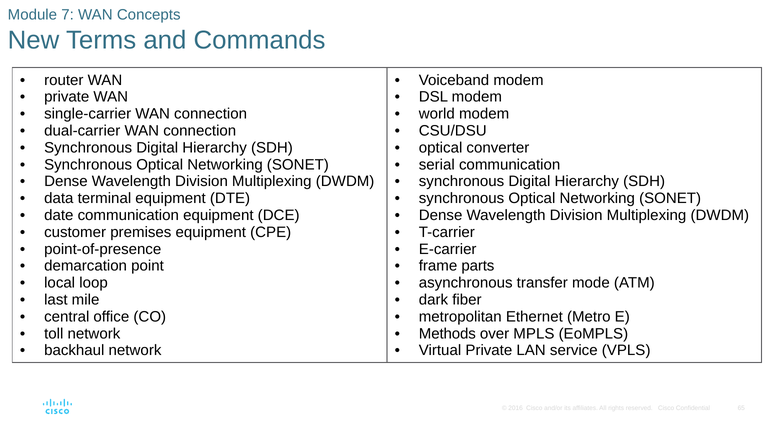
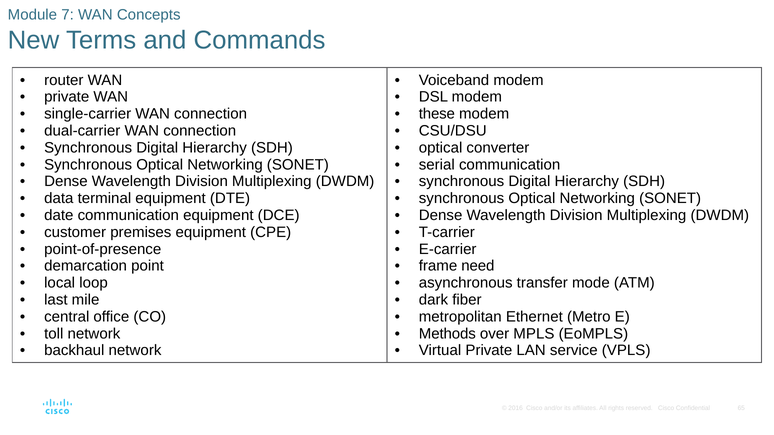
world: world -> these (437, 114)
parts: parts -> need (478, 266)
